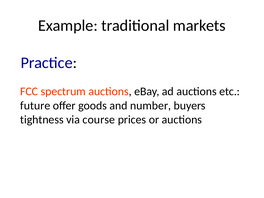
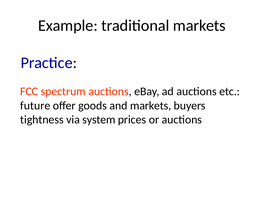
and number: number -> markets (151, 106)
course: course -> system (99, 120)
